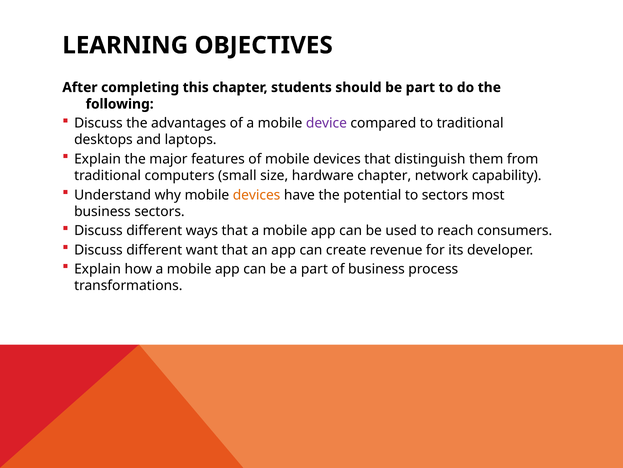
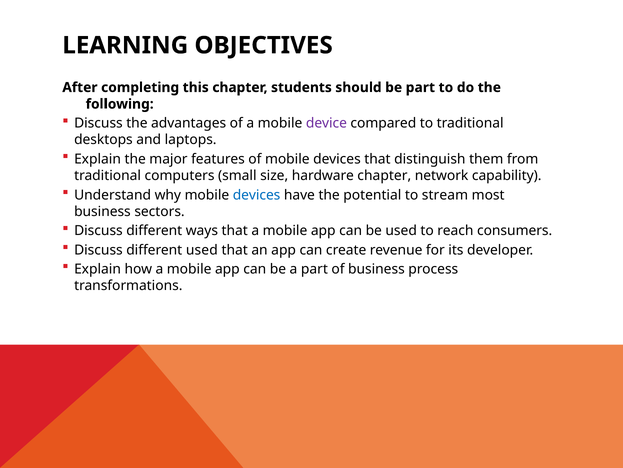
devices colour: orange -> blue (257, 195)
to sectors: sectors -> stream (445, 195)
different want: want -> used (202, 250)
